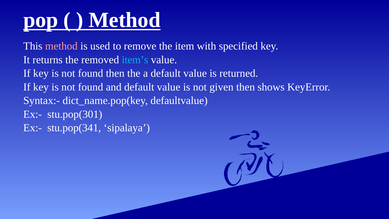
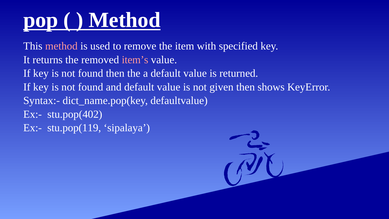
item’s colour: light blue -> pink (135, 60)
stu.pop(301: stu.pop(301 -> stu.pop(402 (75, 114)
stu.pop(341: stu.pop(341 -> stu.pop(119 (74, 128)
